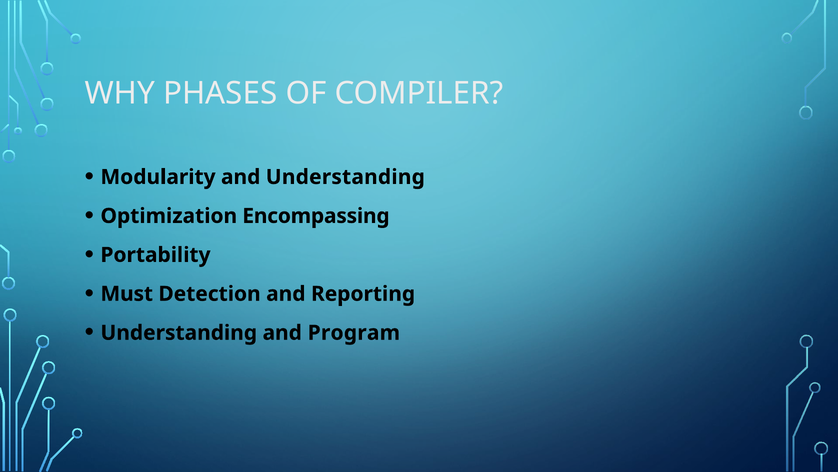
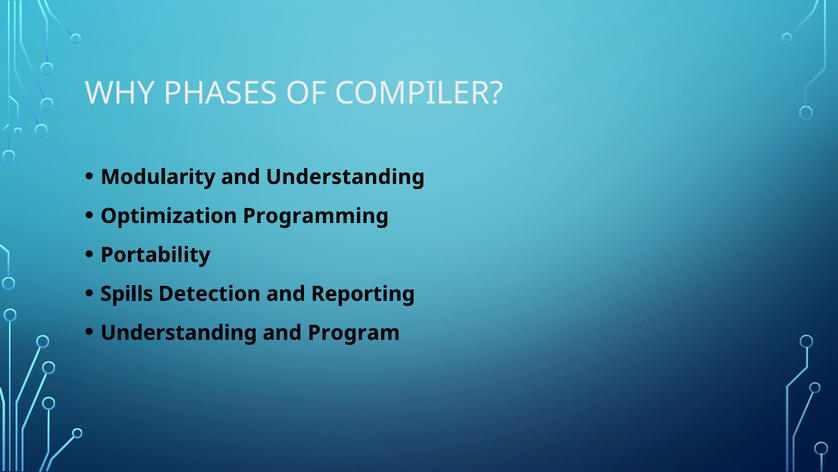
Encompassing: Encompassing -> Programming (316, 216)
Must: Must -> Spills (127, 294)
